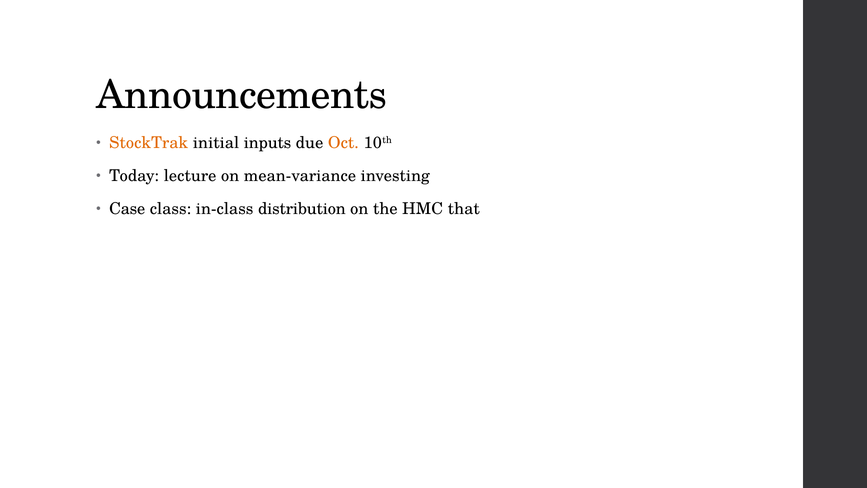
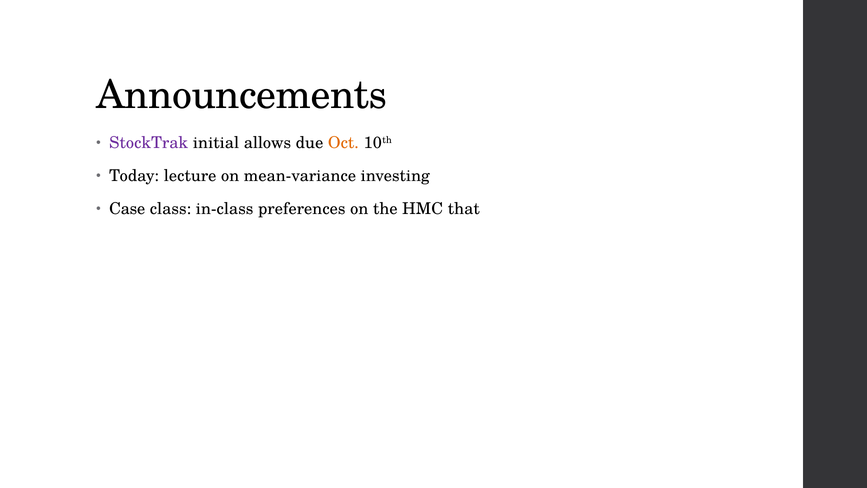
StockTrak colour: orange -> purple (149, 143)
inputs: inputs -> allows (268, 143)
distribution: distribution -> preferences (302, 209)
